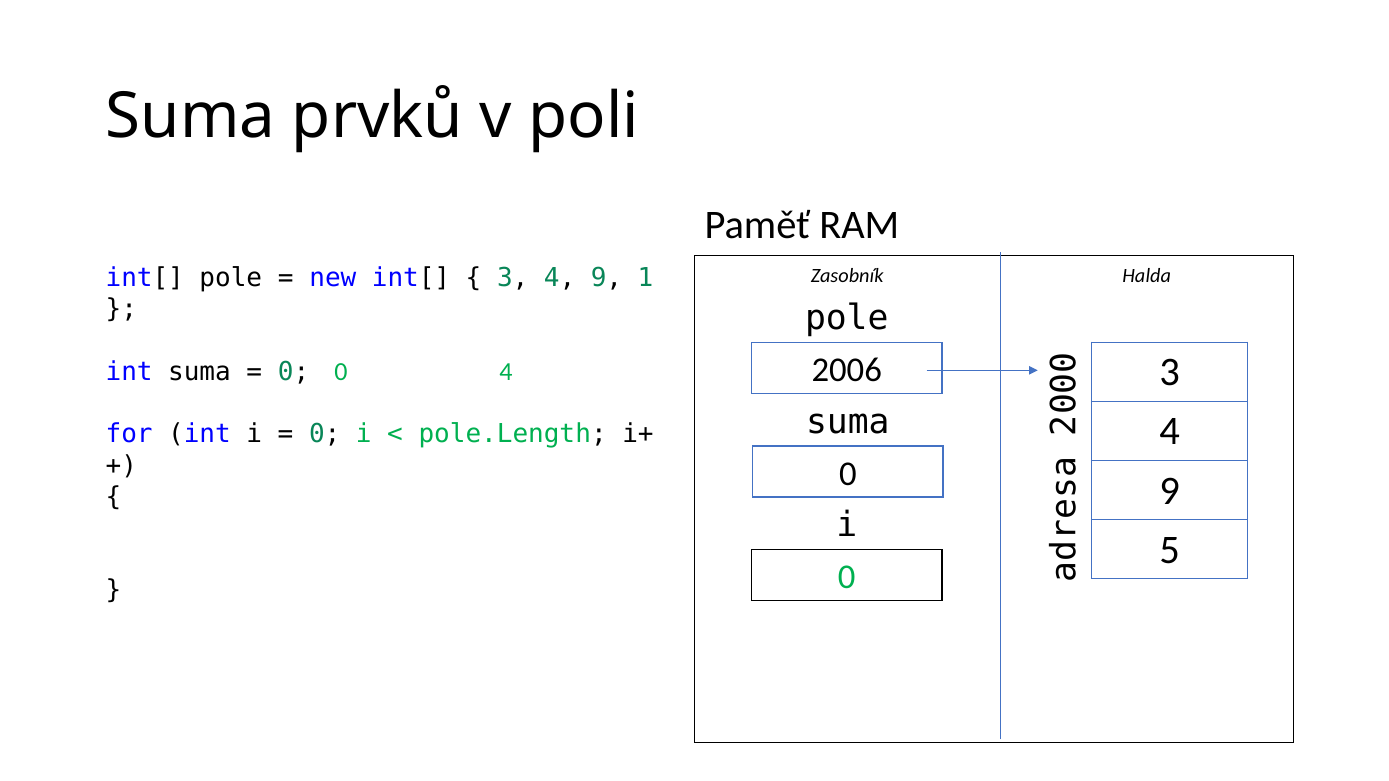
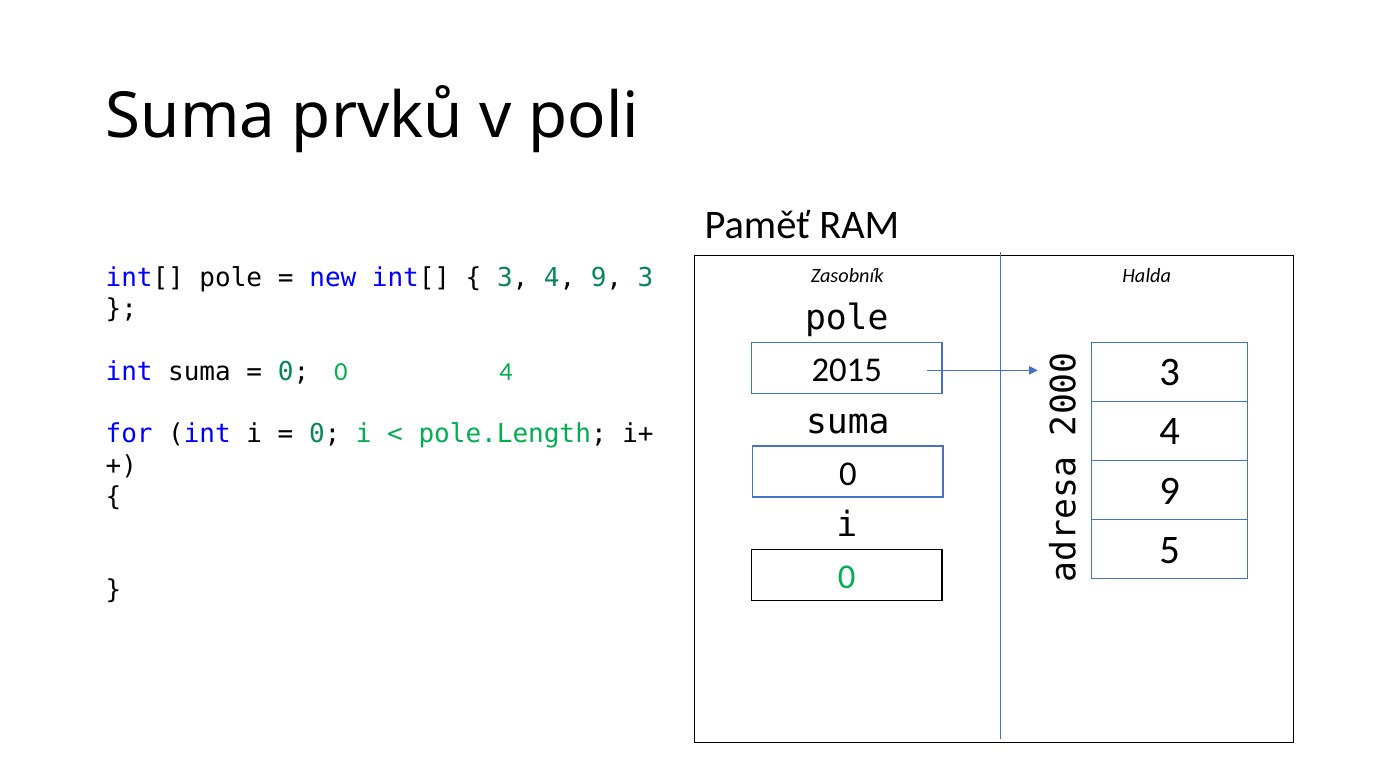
9 1: 1 -> 3 (646, 278)
2006: 2006 -> 2015 (847, 371)
